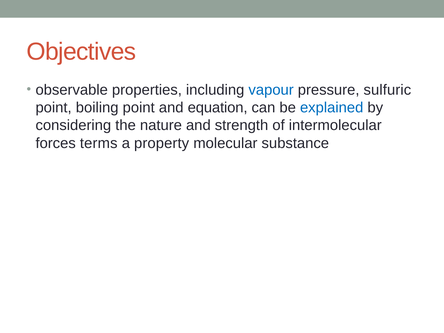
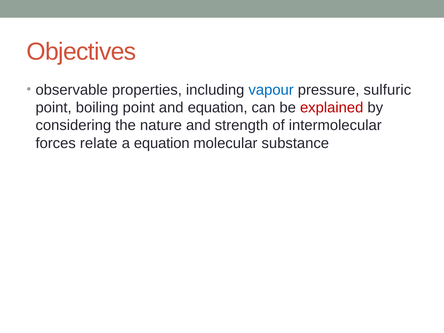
explained colour: blue -> red (332, 108)
terms: terms -> relate (99, 143)
a property: property -> equation (162, 143)
